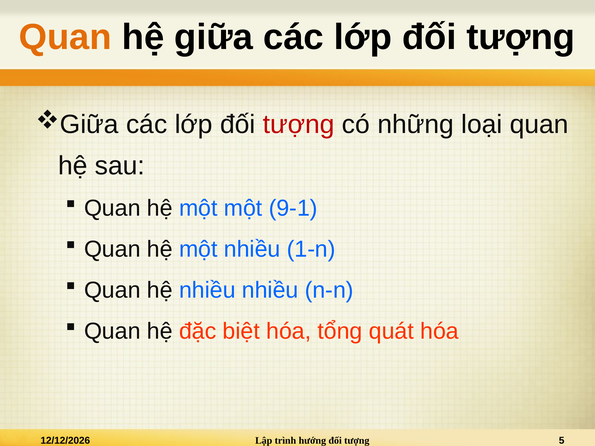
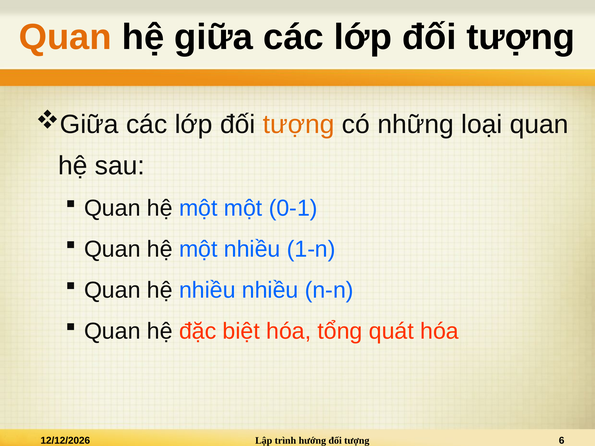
tượng colour: red -> orange (299, 124)
9-1: 9-1 -> 0-1 (293, 208)
5: 5 -> 6 (562, 441)
